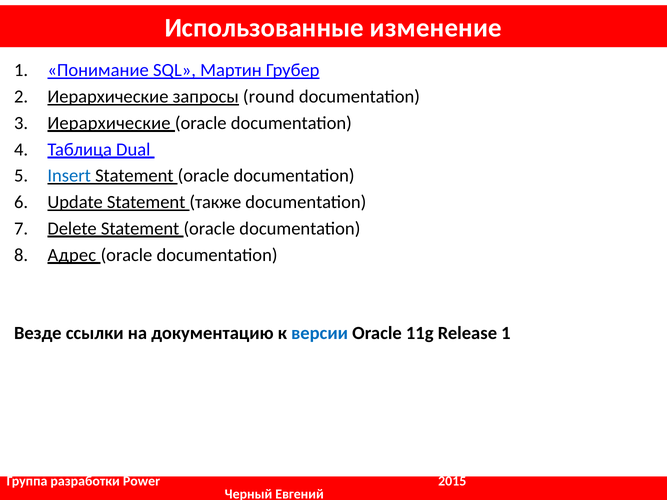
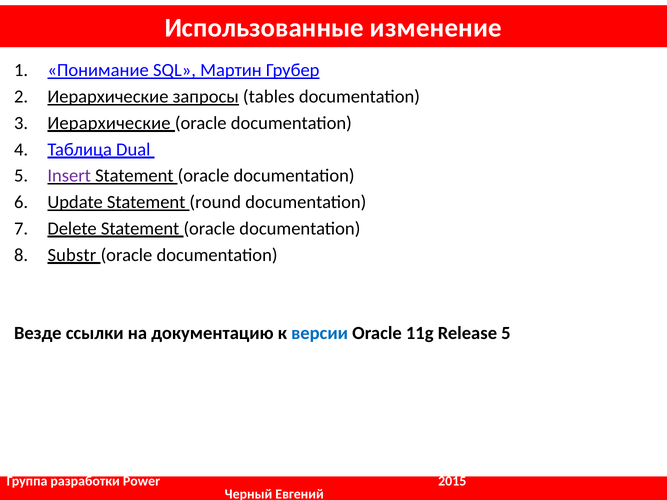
round: round -> tables (269, 97)
Insert colour: blue -> purple (69, 176)
также: также -> round (215, 202)
Адрес: Адрес -> Substr (72, 255)
Release 1: 1 -> 5 (506, 333)
